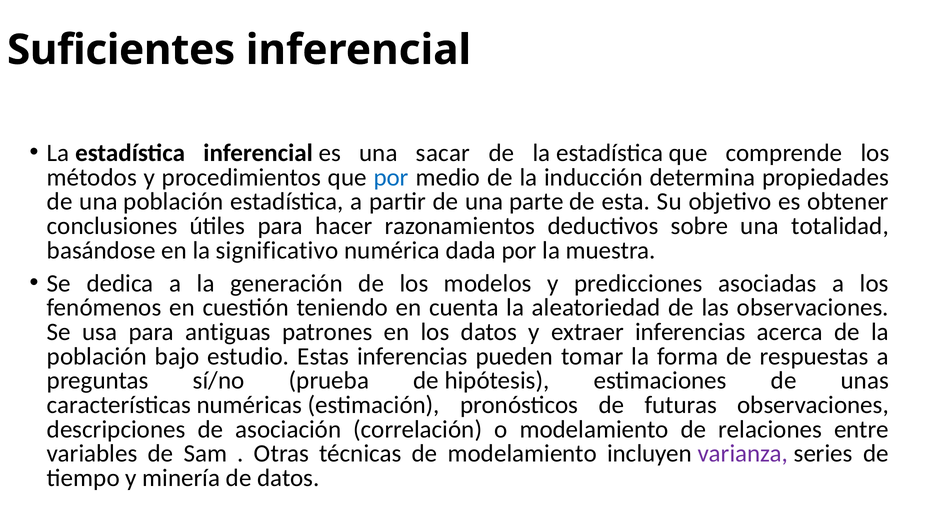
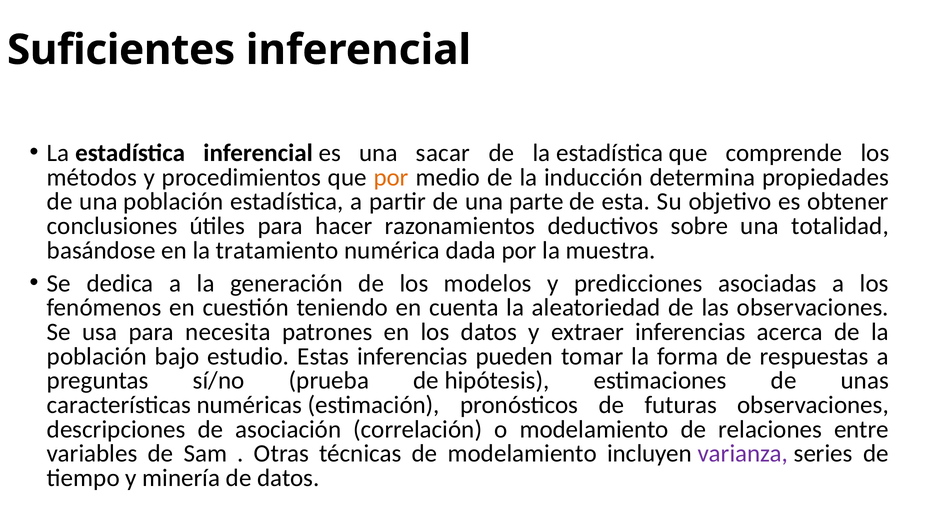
por colour: blue -> orange (391, 178)
significativo: significativo -> tratamiento (277, 251)
antiguas: antiguas -> necesita (228, 332)
